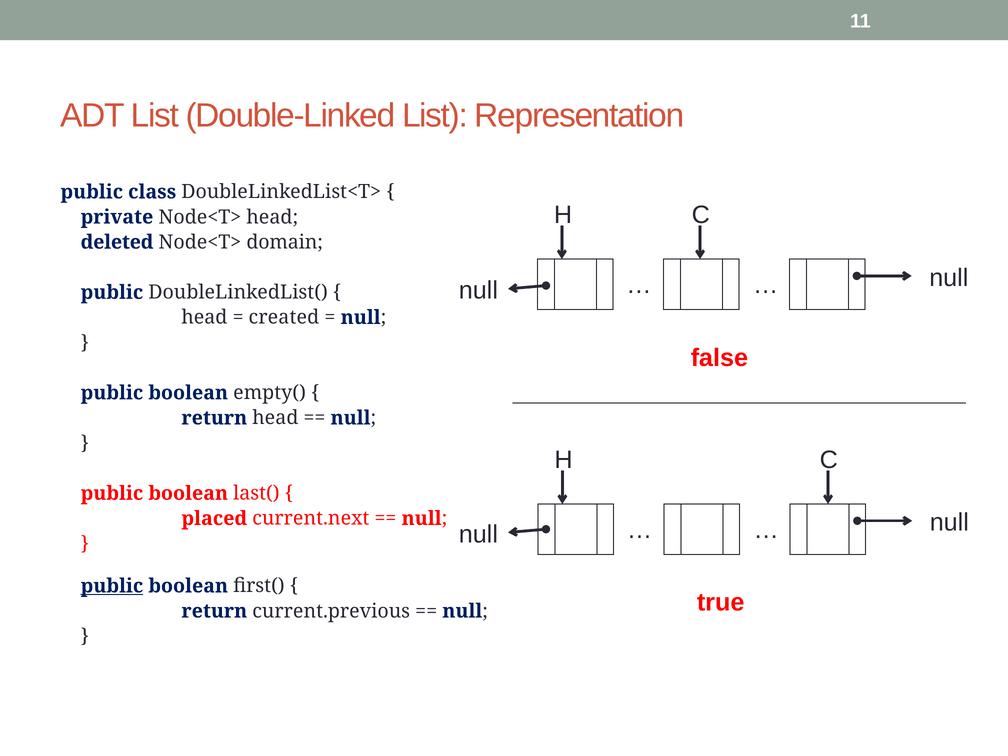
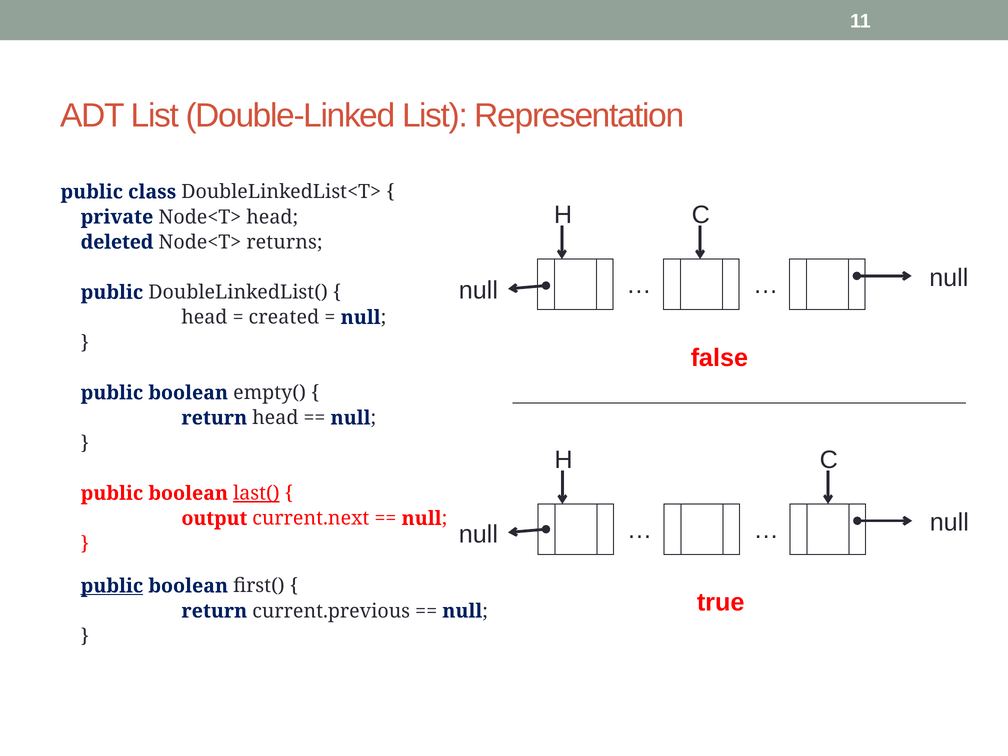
domain: domain -> returns (284, 242)
last( underline: none -> present (256, 493)
placed: placed -> output (214, 518)
